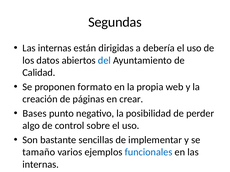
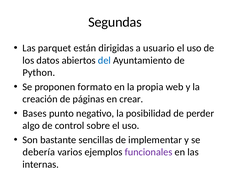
internas: internas -> parquet (55, 48)
debería: debería -> usuario (159, 48)
Calidad: Calidad -> Python (39, 73)
tamaño: tamaño -> debería (39, 153)
funcionales colour: blue -> purple (149, 153)
